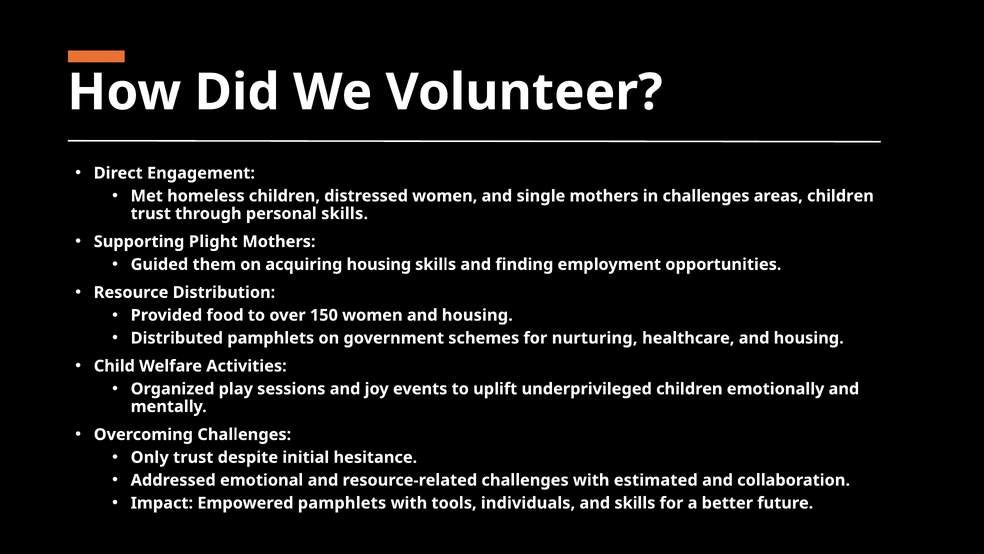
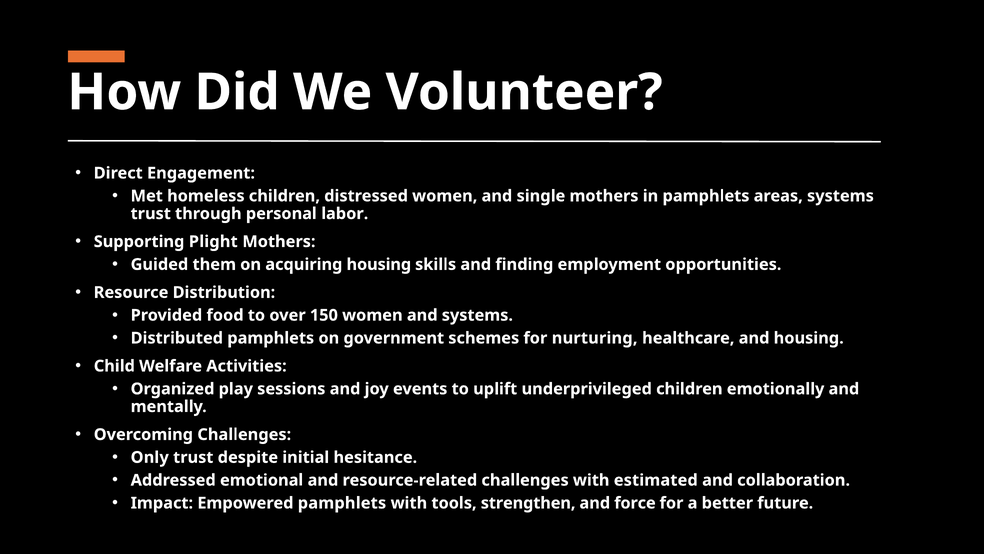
in challenges: challenges -> pamphlets (706, 196)
areas children: children -> systems (840, 196)
personal skills: skills -> labor (345, 213)
women and housing: housing -> systems (477, 315)
individuals: individuals -> strengthen (528, 503)
and skills: skills -> force (635, 503)
